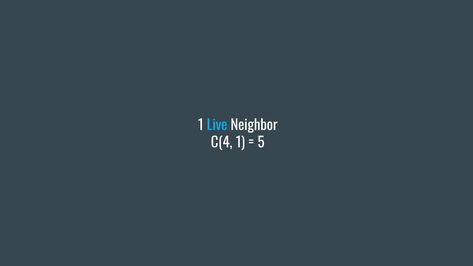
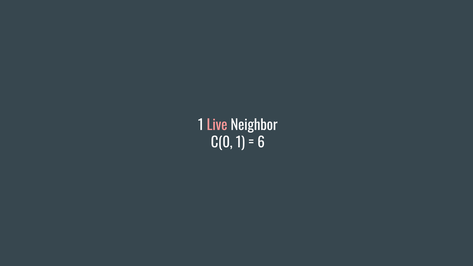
Live colour: light blue -> pink (217, 125)
C(4: C(4 -> C(0 (222, 143)
5: 5 -> 6 (261, 143)
